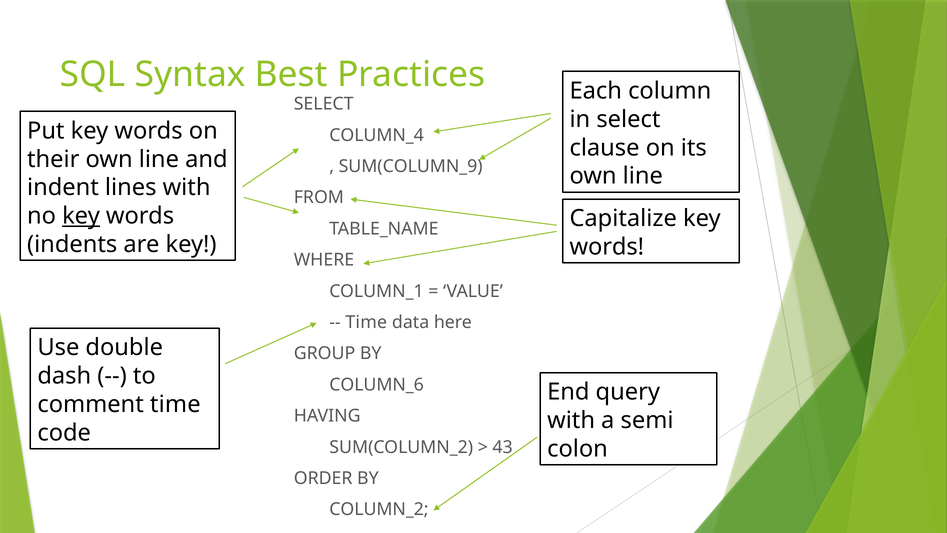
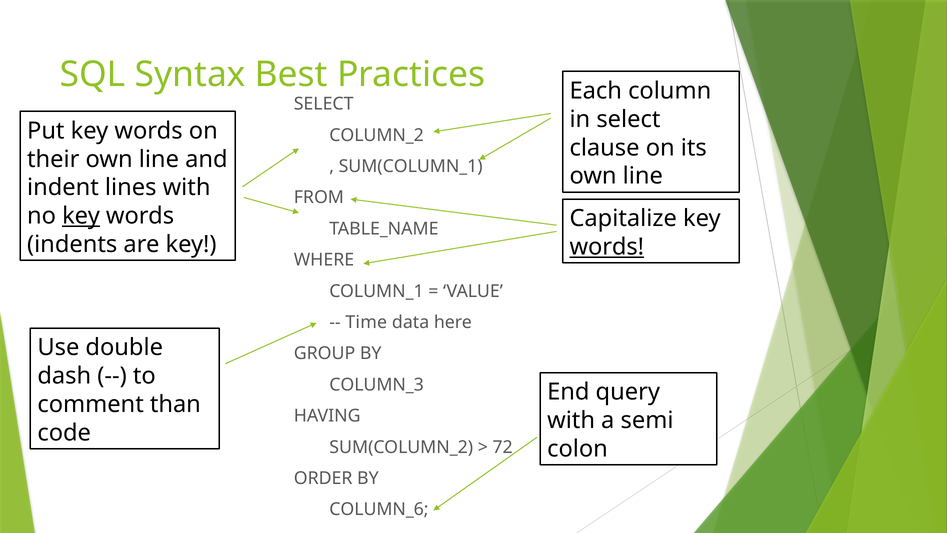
COLUMN_4: COLUMN_4 -> COLUMN_2 (377, 135)
SUM(COLUMN_9: SUM(COLUMN_9 -> SUM(COLUMN_1 (411, 166)
words underline: none -> present (607, 247)
COLUMN_6: COLUMN_6 -> COLUMN_3 (377, 385)
comment time: time -> than (175, 404)
43: 43 -> 72 (503, 447)
COLUMN_2: COLUMN_2 -> COLUMN_6 (379, 509)
